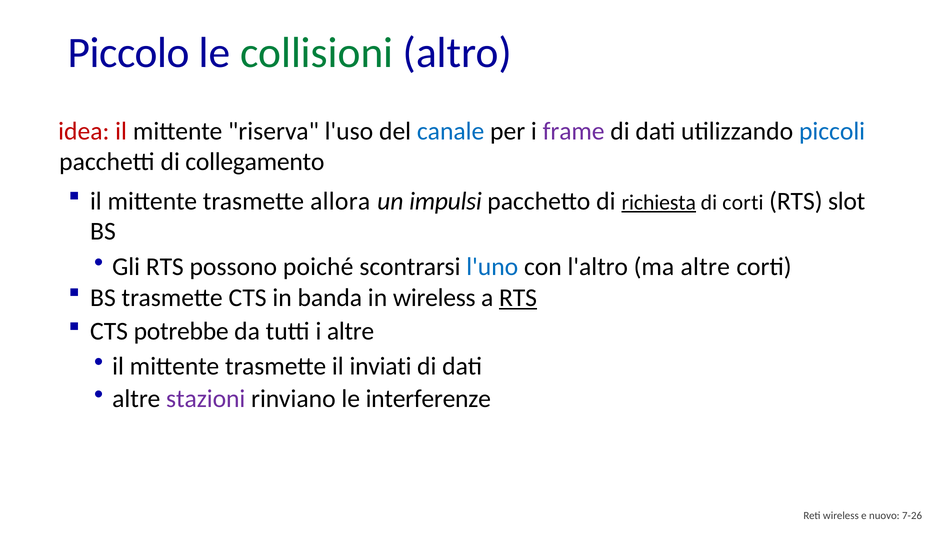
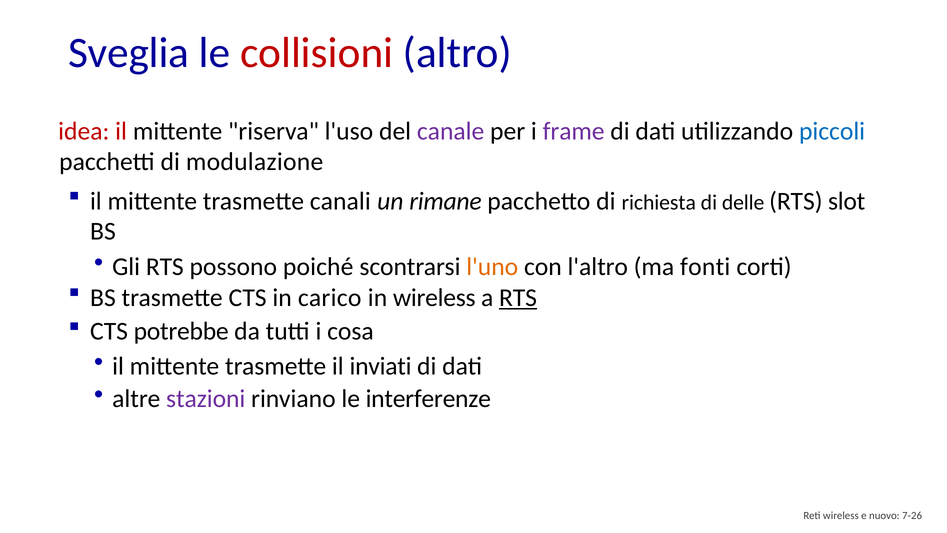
Piccolo: Piccolo -> Sveglia (129, 53)
collisioni colour: green -> red (317, 53)
canale colour: blue -> purple (451, 131)
collegamento: collegamento -> modulazione (255, 162)
allora: allora -> canali (340, 201)
impulsi: impulsi -> rimane (445, 201)
richiesta underline: present -> none (659, 202)
di corti: corti -> delle (743, 202)
l'uno colour: blue -> orange (492, 267)
ma altre: altre -> fonti (705, 267)
banda: banda -> carico (330, 297)
i altre: altre -> cosa (350, 331)
